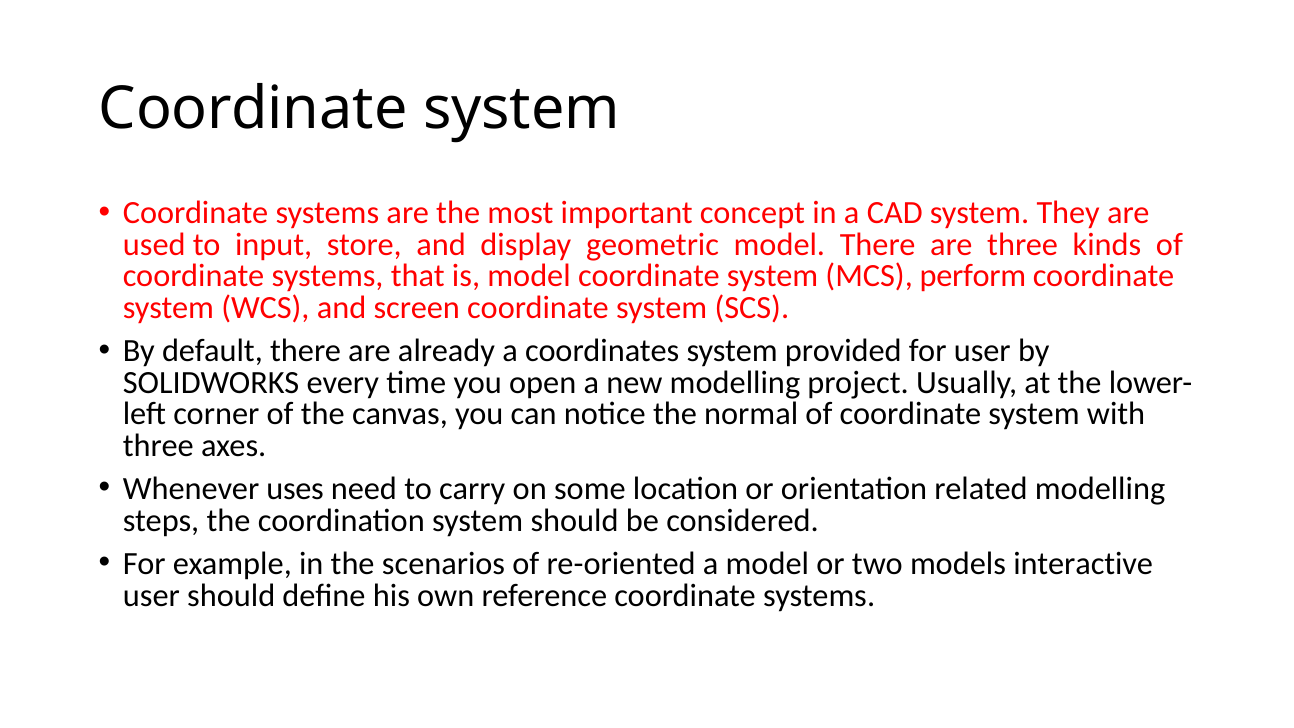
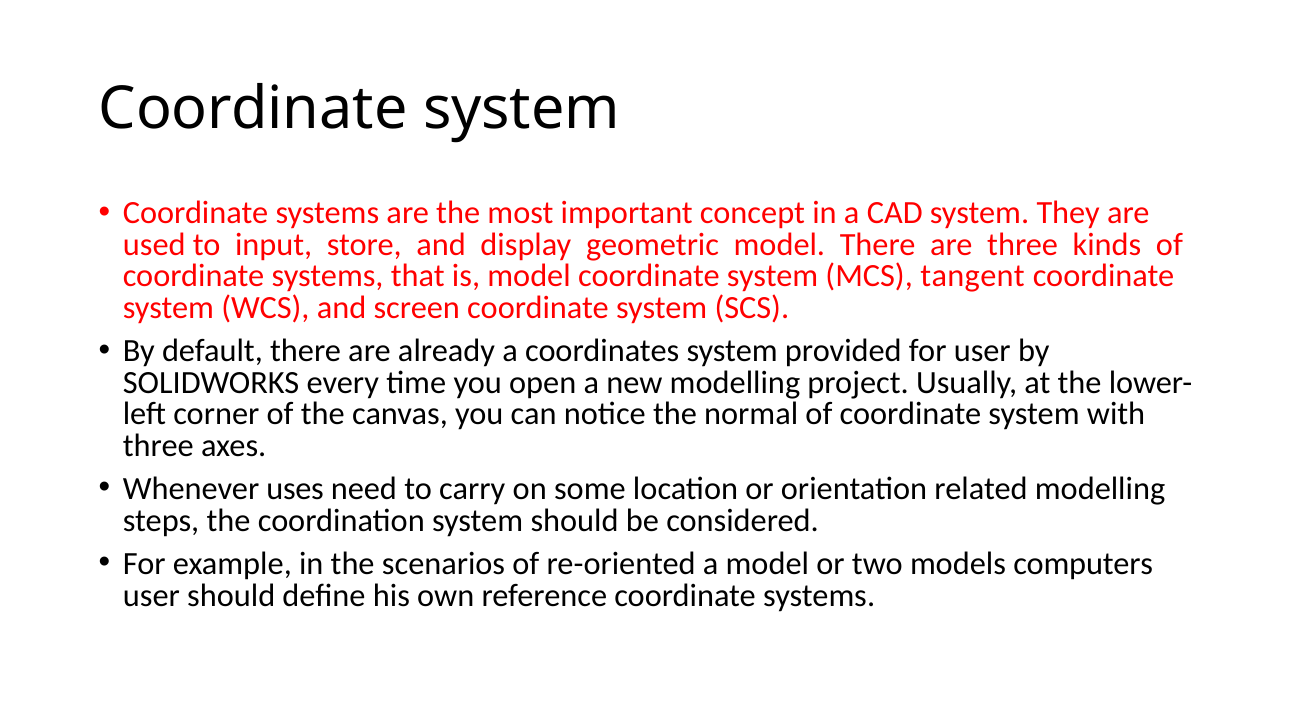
perform: perform -> tangent (973, 276)
interactive: interactive -> computers (1083, 564)
